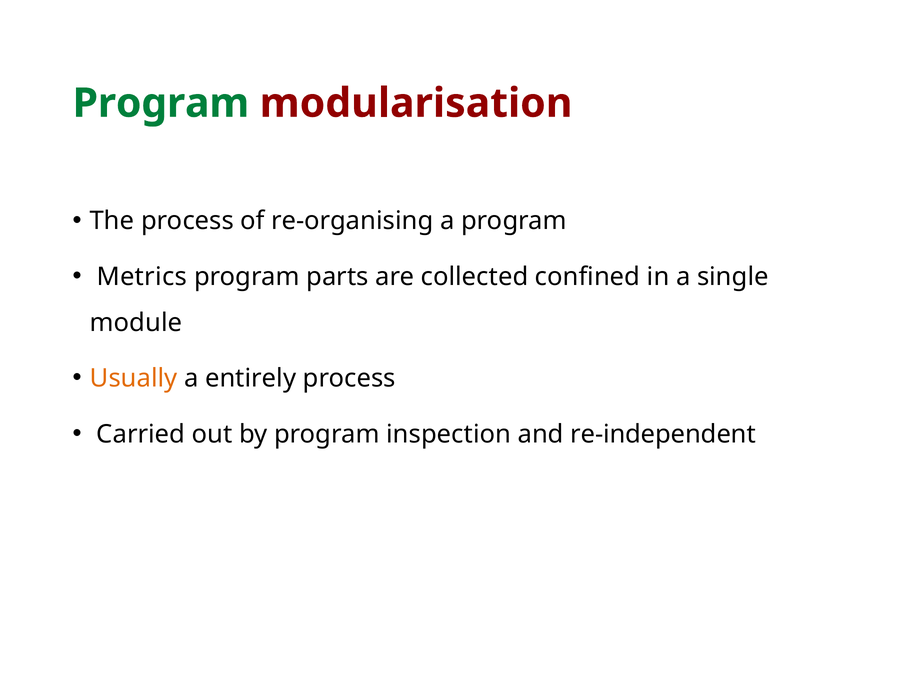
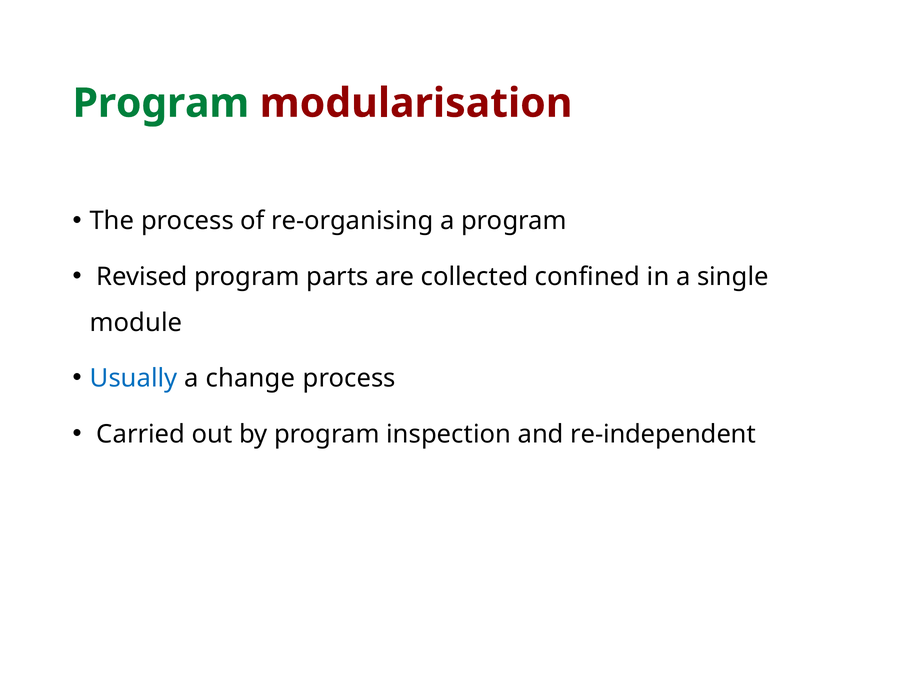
Metrics: Metrics -> Revised (142, 277)
Usually colour: orange -> blue (134, 379)
entirely: entirely -> change (251, 379)
